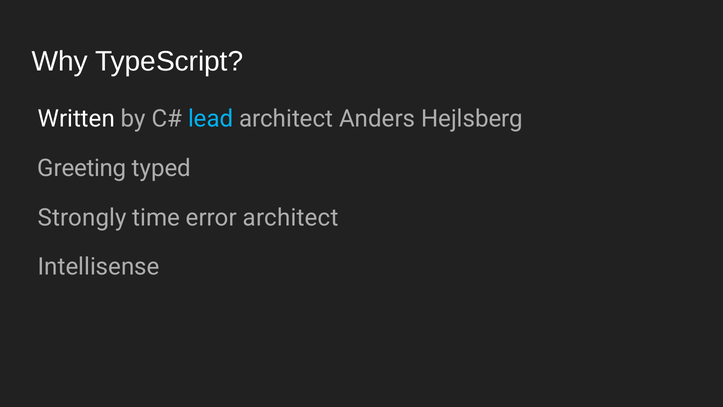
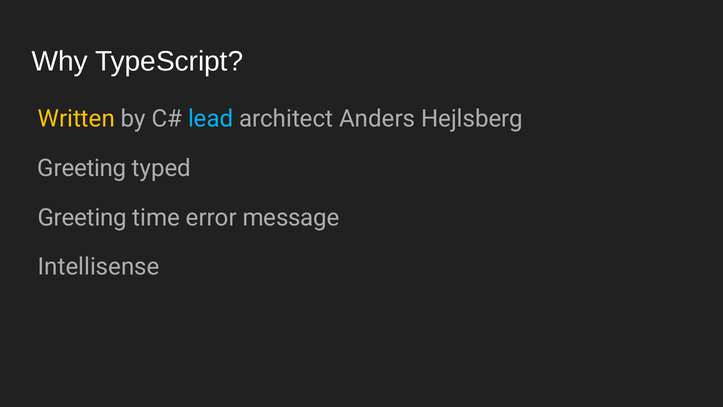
Written colour: white -> yellow (76, 119)
Strongly: Strongly -> Greeting (82, 217)
error architect: architect -> message (291, 217)
